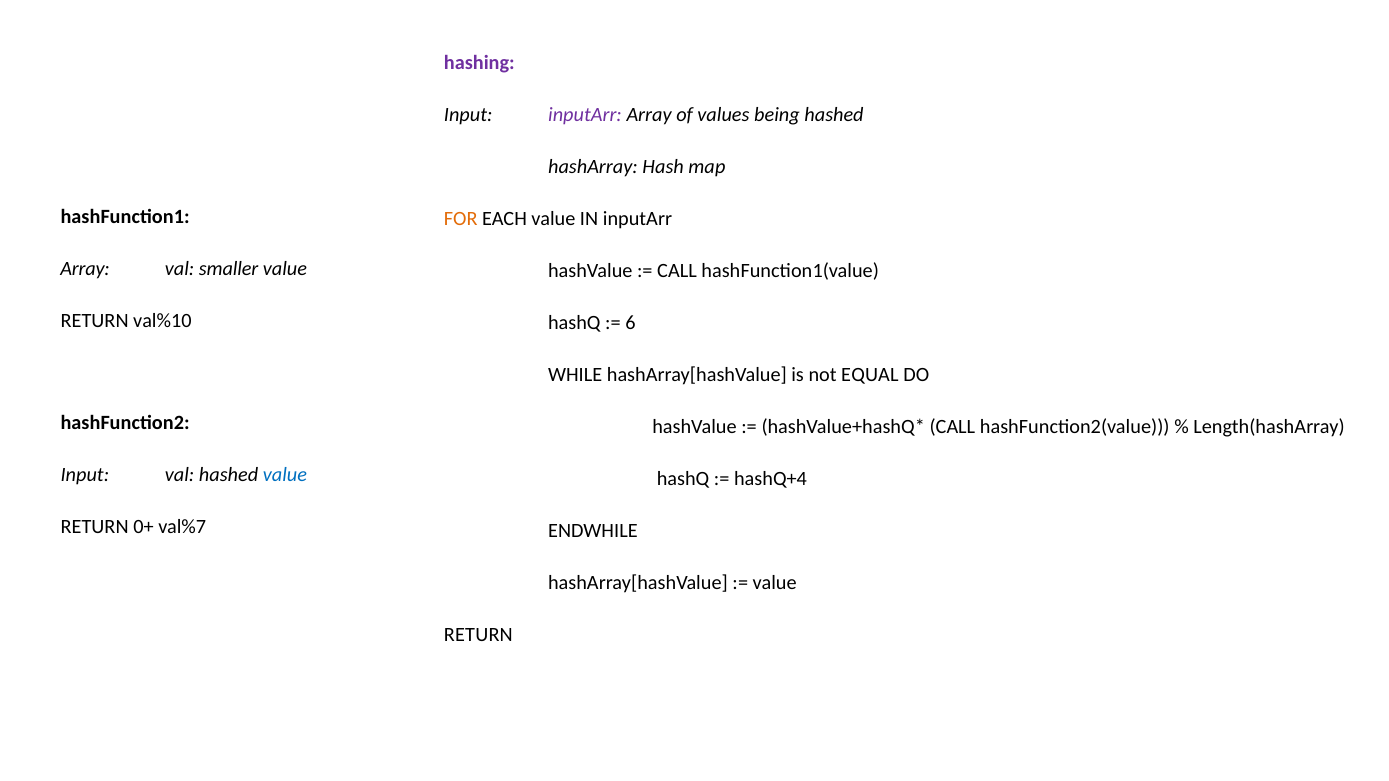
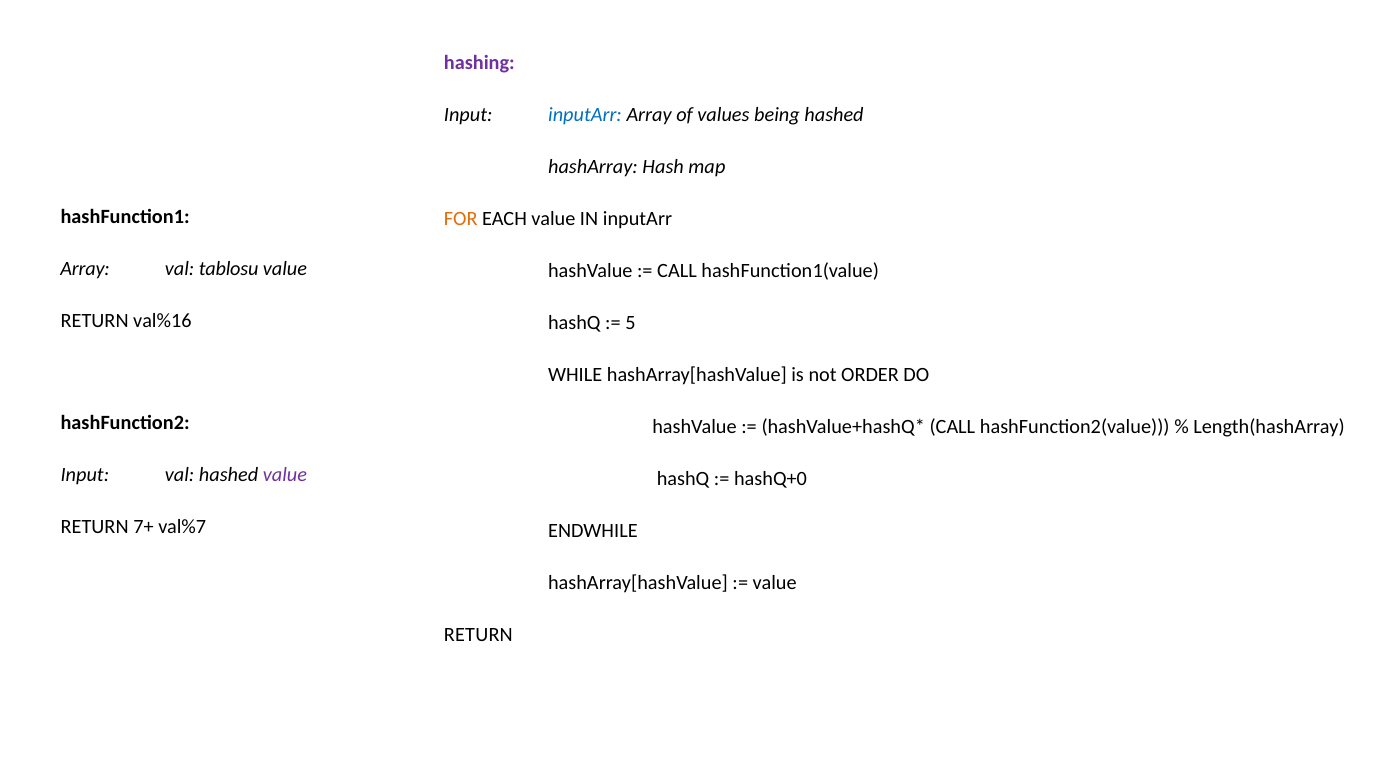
inputArr colour: purple -> blue (585, 115)
smaller: smaller -> tablosu (229, 269)
val%10: val%10 -> val%16 (162, 321)
6: 6 -> 5 (630, 323)
EQUAL: EQUAL -> ORDER (870, 375)
value colour: blue -> purple (285, 475)
hashQ+4: hashQ+4 -> hashQ+0 (771, 479)
0+: 0+ -> 7+ (143, 527)
